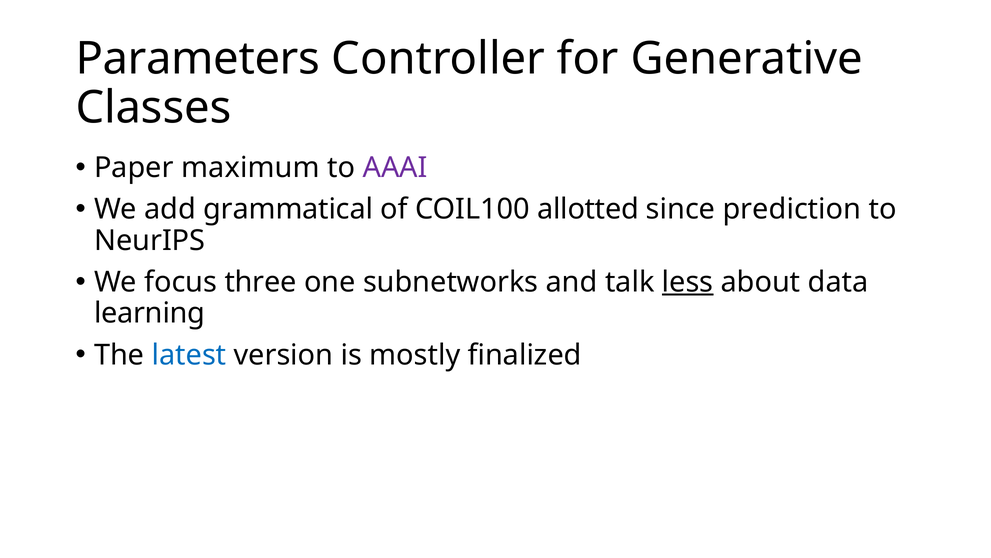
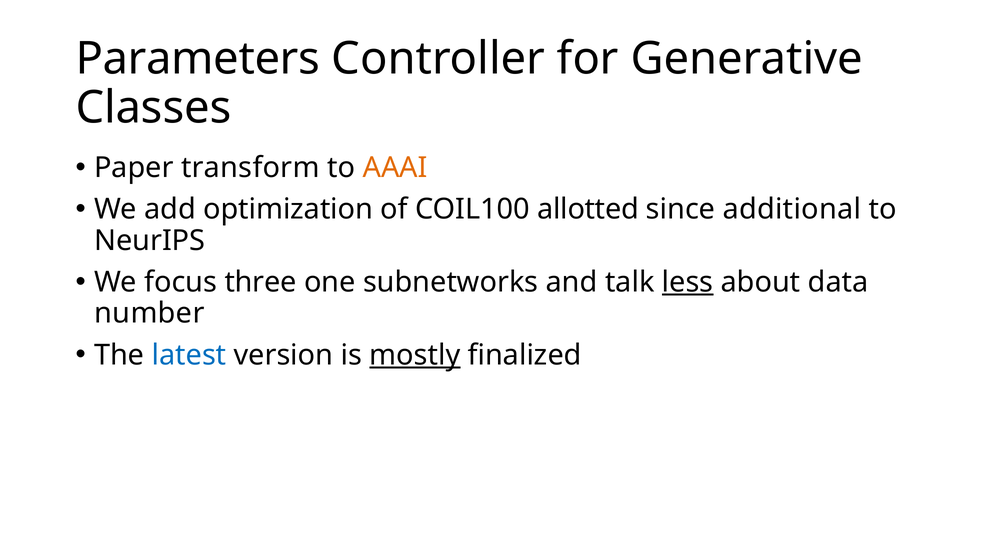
maximum: maximum -> transform (250, 168)
AAAI colour: purple -> orange (395, 168)
grammatical: grammatical -> optimization (288, 209)
prediction: prediction -> additional (792, 209)
learning: learning -> number (149, 313)
mostly underline: none -> present (415, 355)
